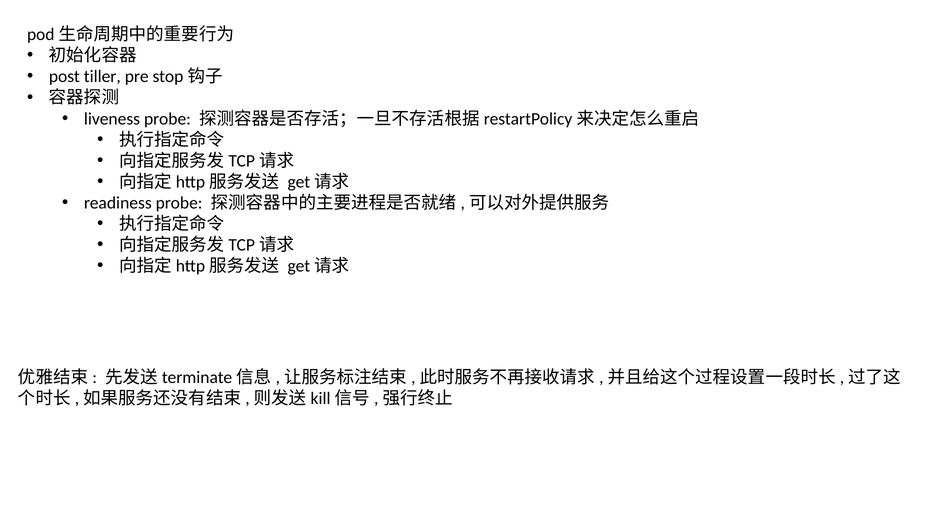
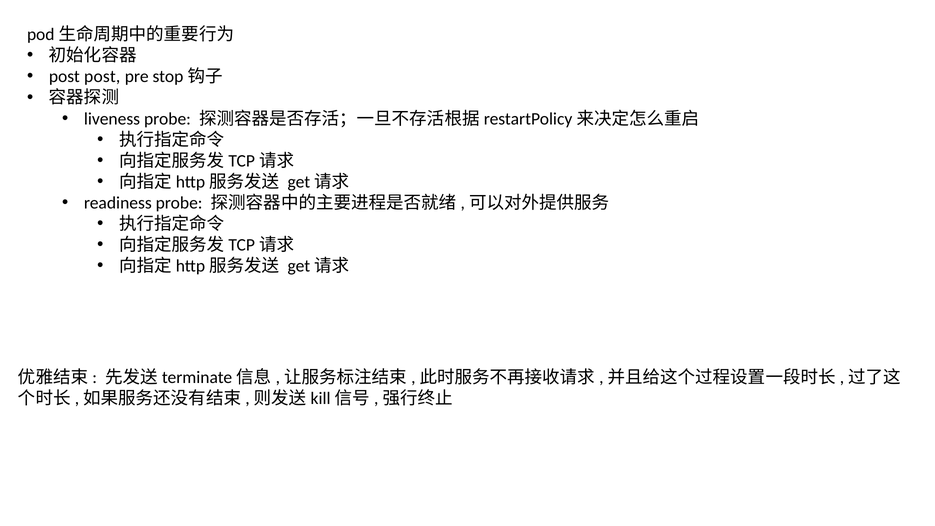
post tiller: tiller -> post (102, 77)
